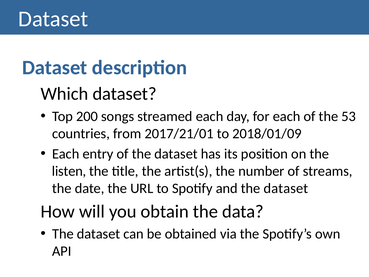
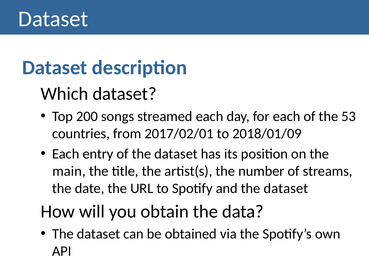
2017/21/01: 2017/21/01 -> 2017/02/01 (179, 133)
listen: listen -> main (69, 171)
